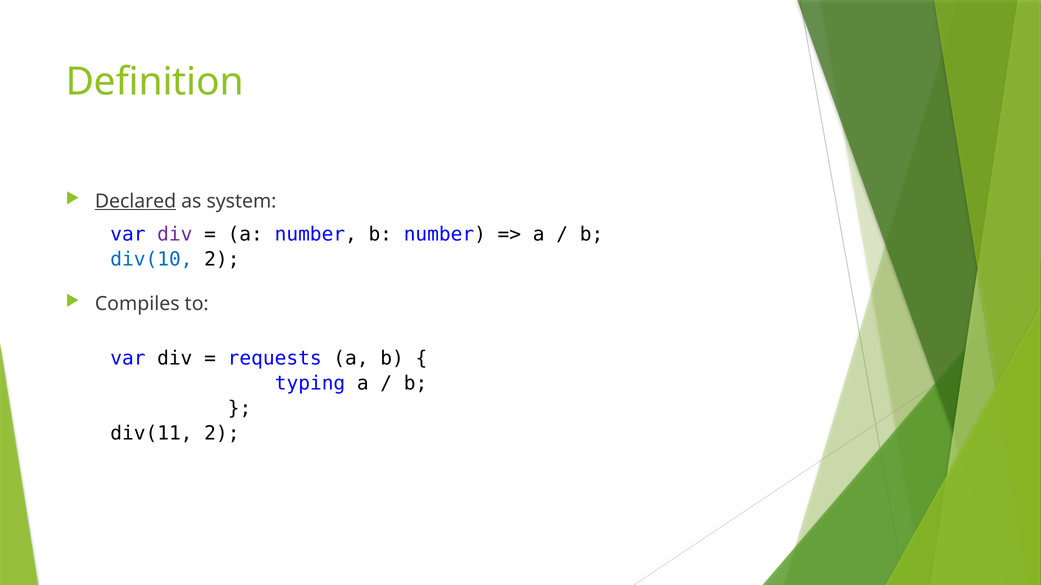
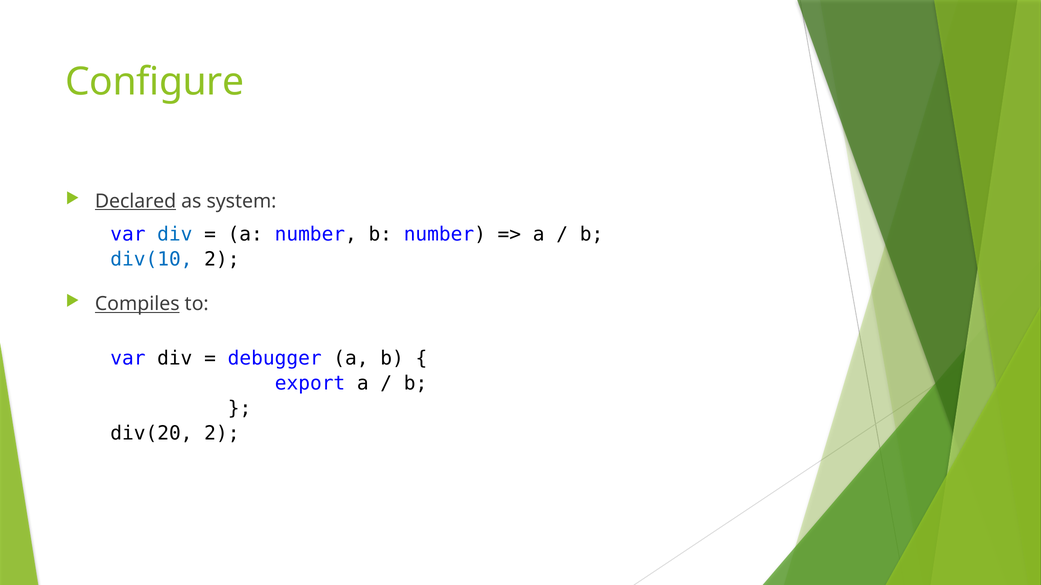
Definition: Definition -> Configure (155, 82)
div colour: purple -> blue (175, 235)
Compiles underline: none -> present (137, 304)
requests: requests -> debugger (275, 359)
typing: typing -> export (310, 384)
div(11: div(11 -> div(20 (151, 434)
